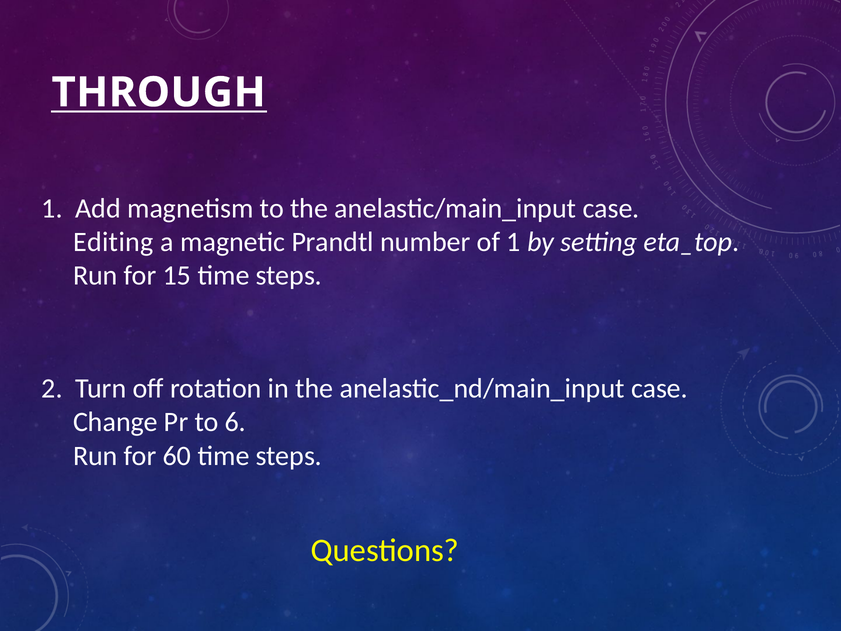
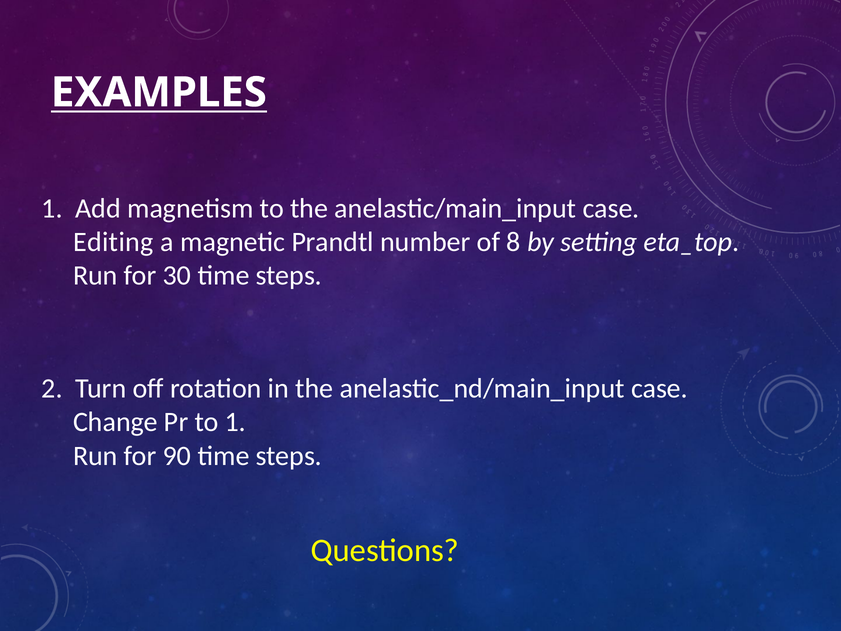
THROUGH: THROUGH -> EXAMPLES (159, 92)
of 1: 1 -> 8 (514, 242)
15: 15 -> 30 (177, 276)
to 6: 6 -> 1 (235, 422)
60: 60 -> 90 (177, 456)
